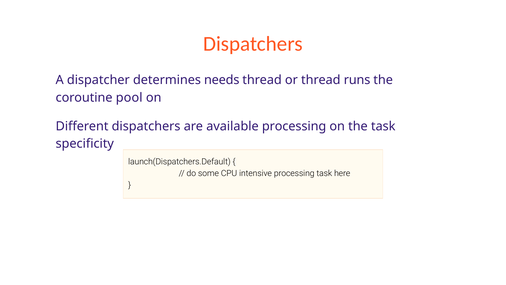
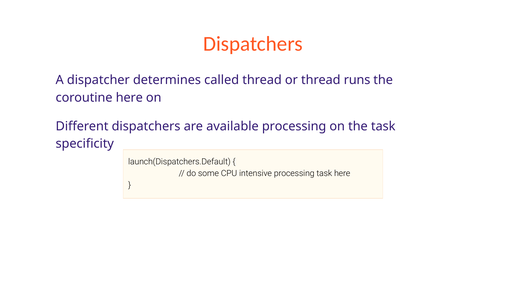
needs: needs -> called (222, 80)
coroutine pool: pool -> here (129, 97)
